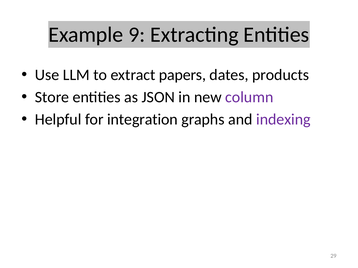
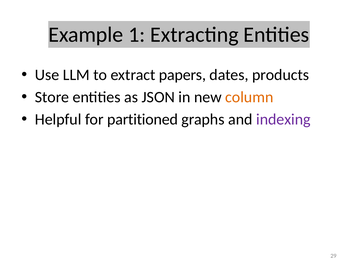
9: 9 -> 1 (137, 35)
column colour: purple -> orange (249, 97)
integration: integration -> partitioned (143, 120)
